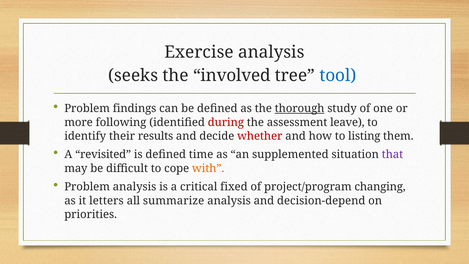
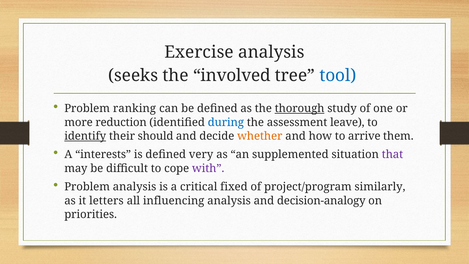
findings: findings -> ranking (134, 108)
following: following -> reduction (121, 122)
during colour: red -> blue (226, 122)
identify underline: none -> present (85, 136)
results: results -> should (156, 136)
whether colour: red -> orange (260, 136)
listing: listing -> arrive (364, 136)
revisited: revisited -> interests (103, 155)
time: time -> very (201, 155)
with colour: orange -> purple (208, 168)
changing: changing -> similarly (380, 187)
summarize: summarize -> influencing (174, 201)
decision-depend: decision-depend -> decision-analogy (321, 201)
